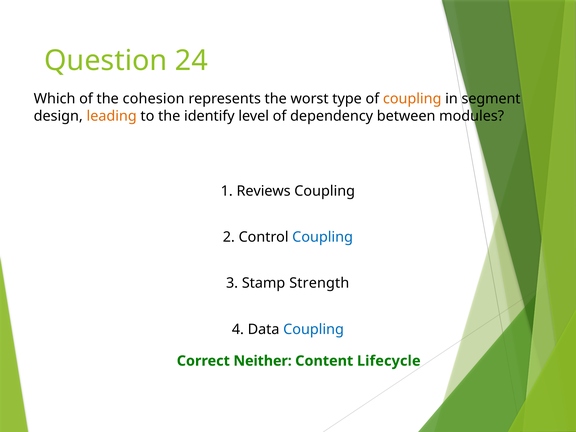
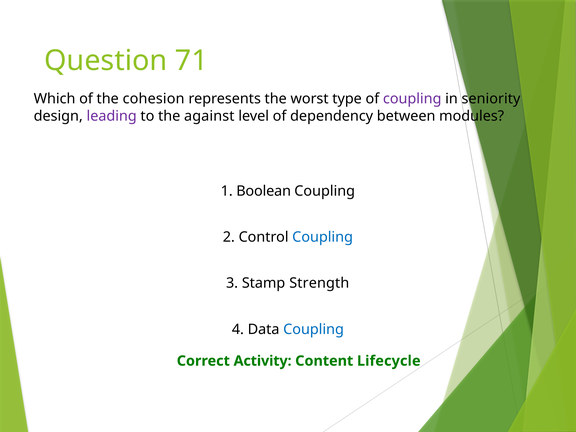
24: 24 -> 71 (191, 61)
coupling colour: orange -> purple (412, 99)
segment: segment -> seniority (491, 99)
leading colour: orange -> purple (112, 116)
identify: identify -> against (209, 116)
Reviews: Reviews -> Boolean (264, 191)
Neither: Neither -> Activity (263, 361)
